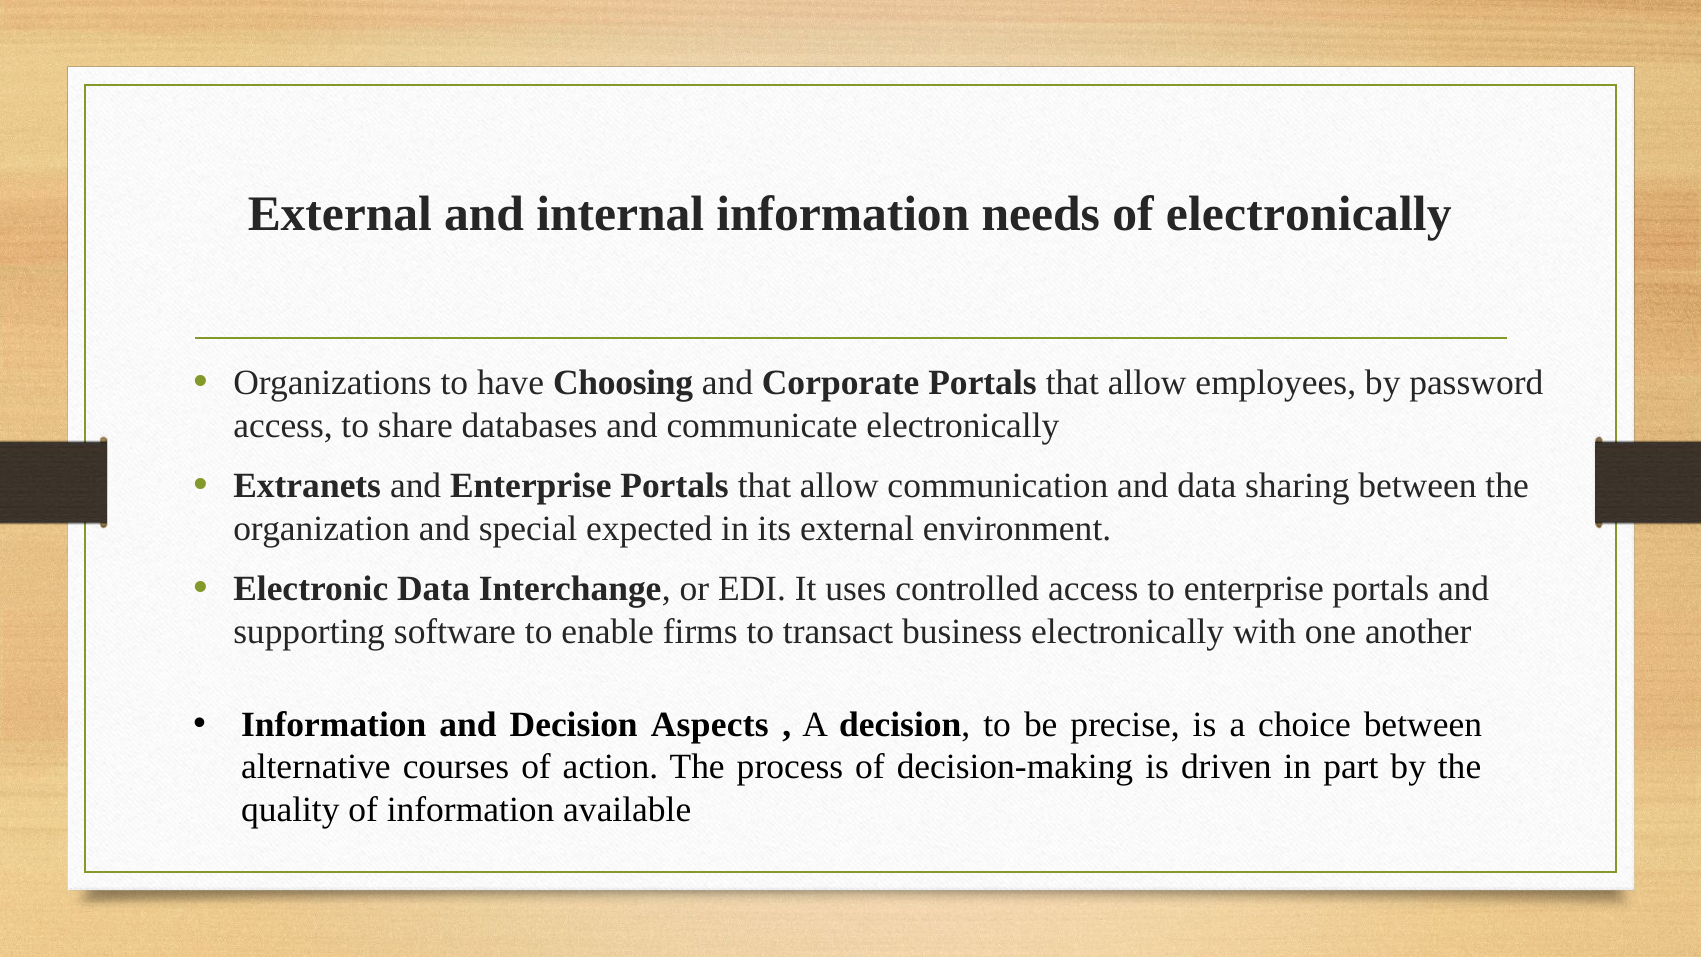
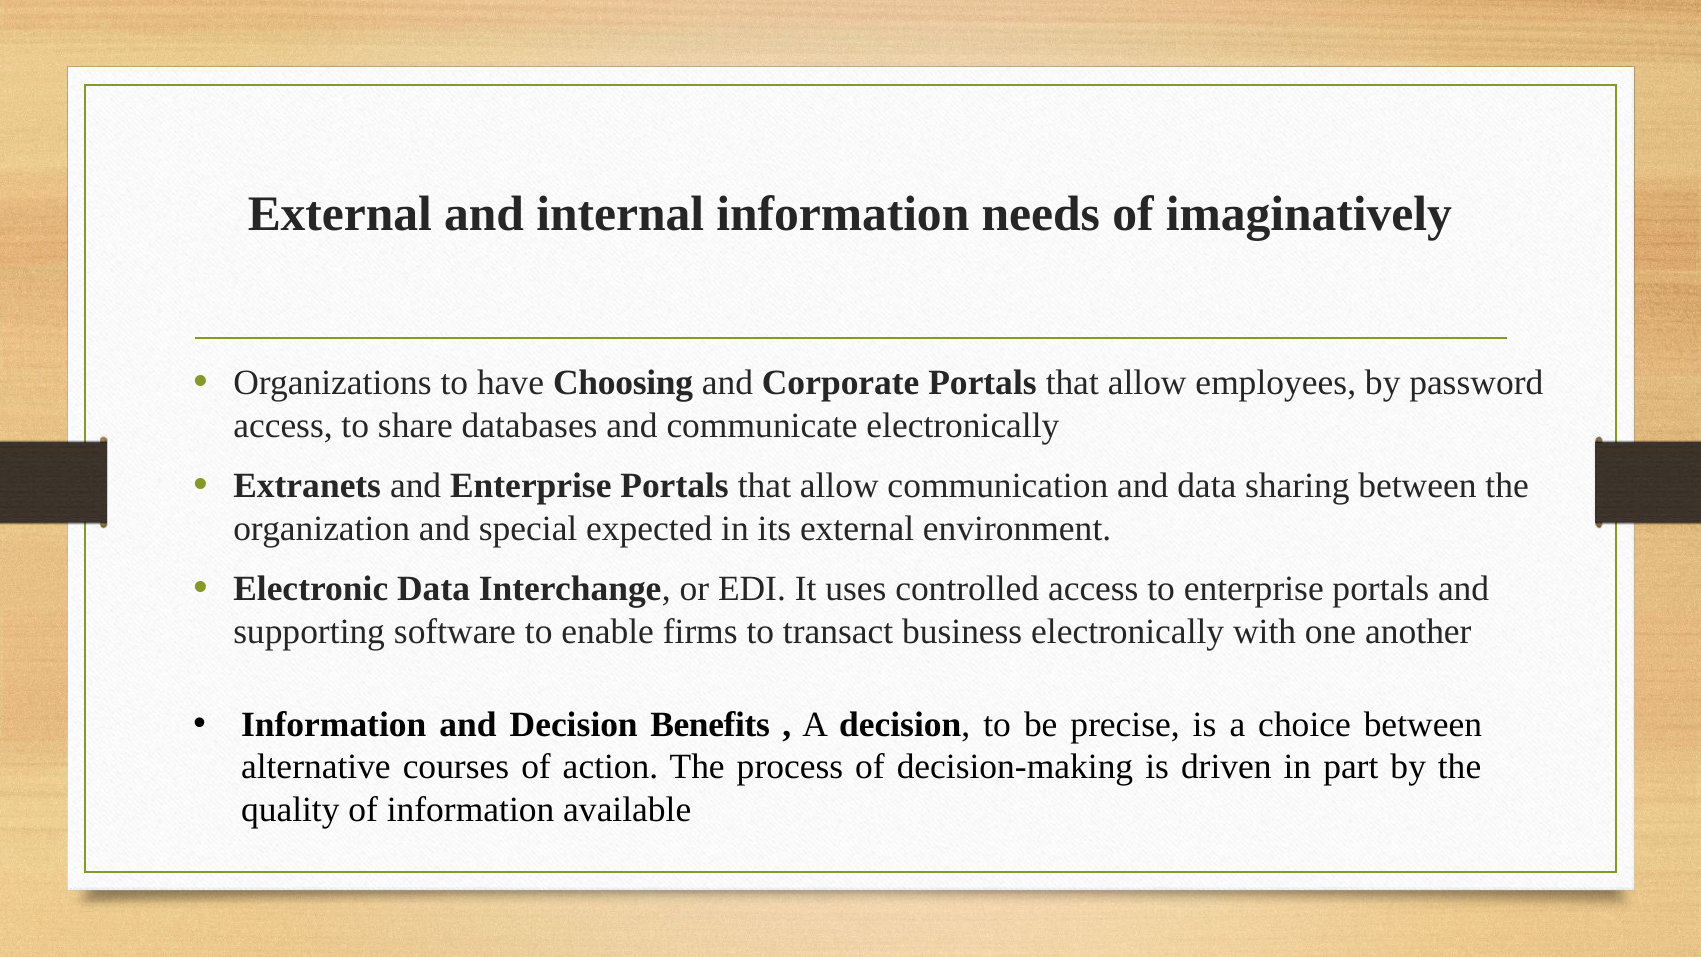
of electronically: electronically -> imaginatively (1309, 214)
Aspects: Aspects -> Benefits (710, 725)
